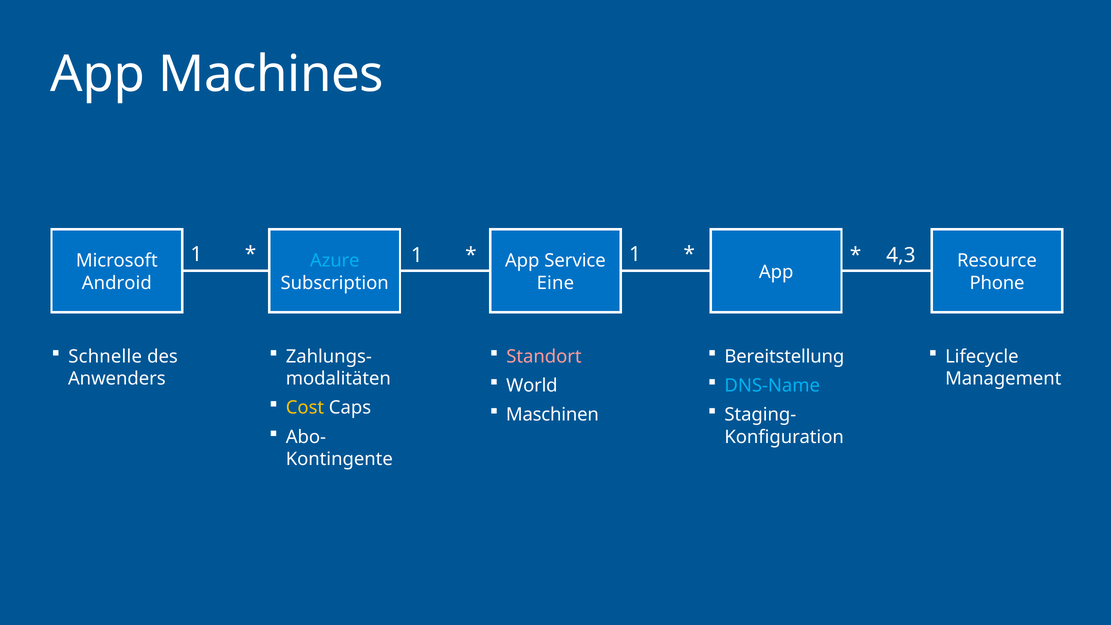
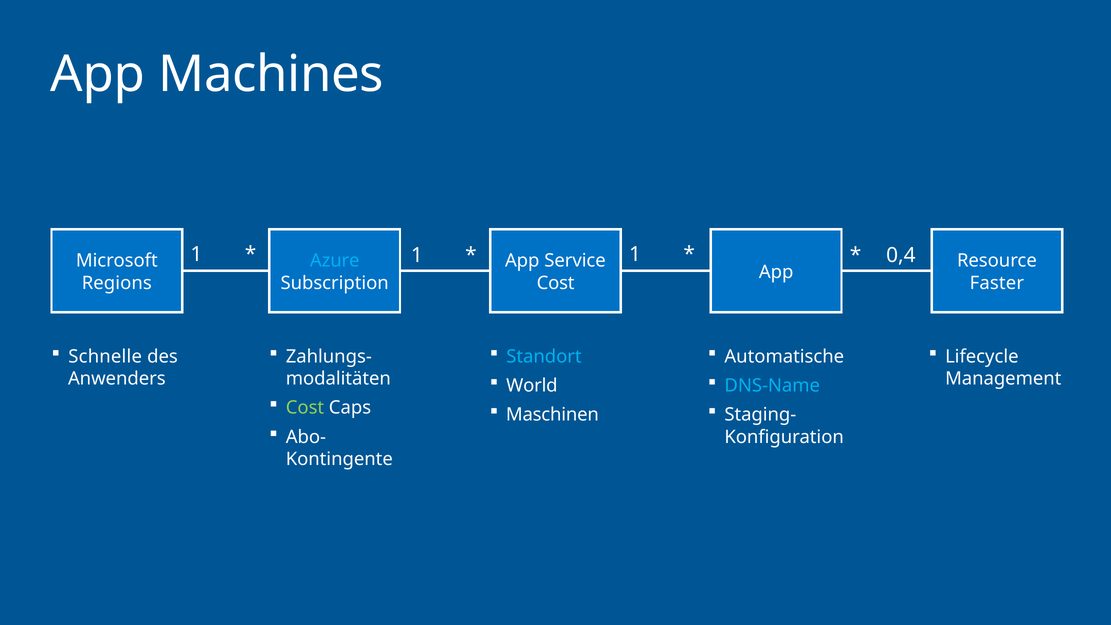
4,3: 4,3 -> 0,4 (901, 255)
Android: Android -> Regions (117, 283)
Eine: Eine -> Cost (556, 283)
Phone: Phone -> Faster (997, 283)
Standort colour: pink -> light blue (544, 356)
Bereitstellung: Bereitstellung -> Automatische (784, 356)
Cost colour: yellow -> light green (305, 408)
